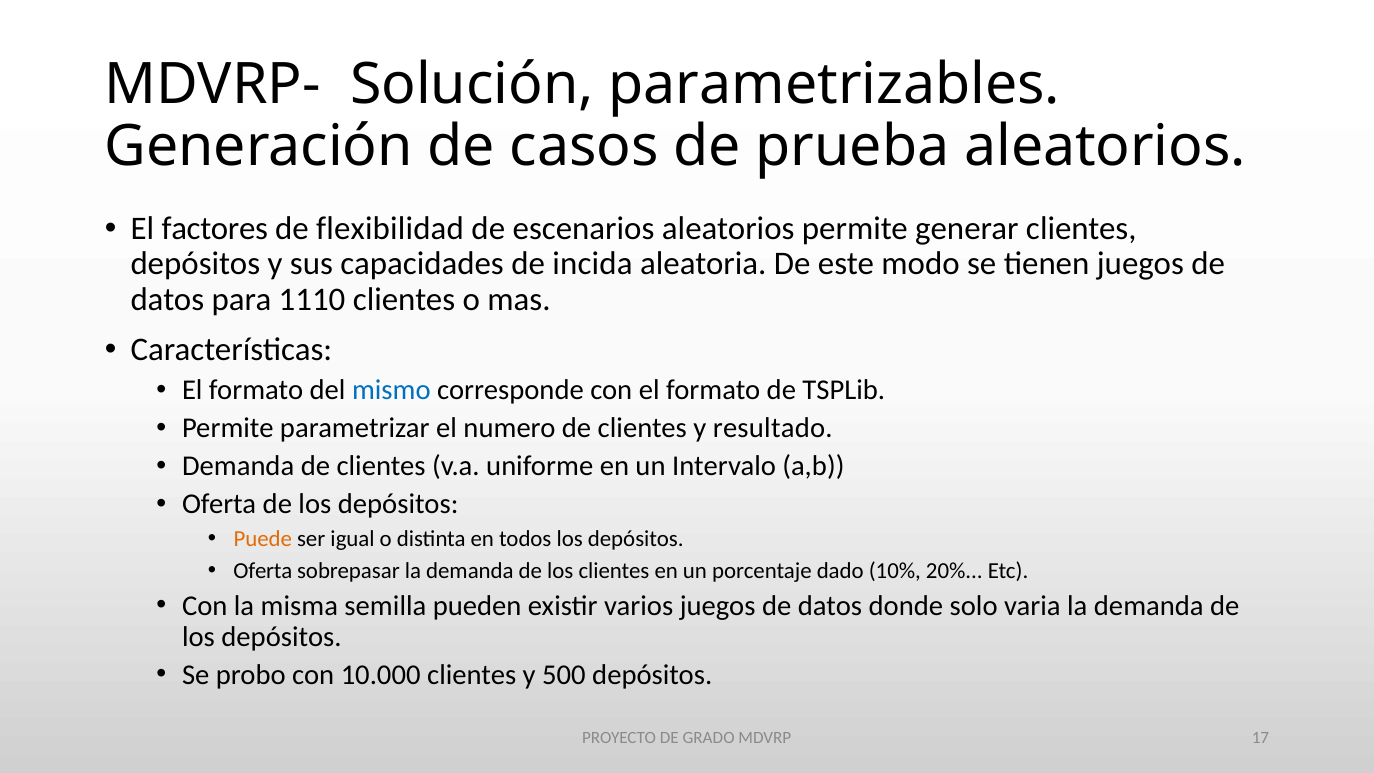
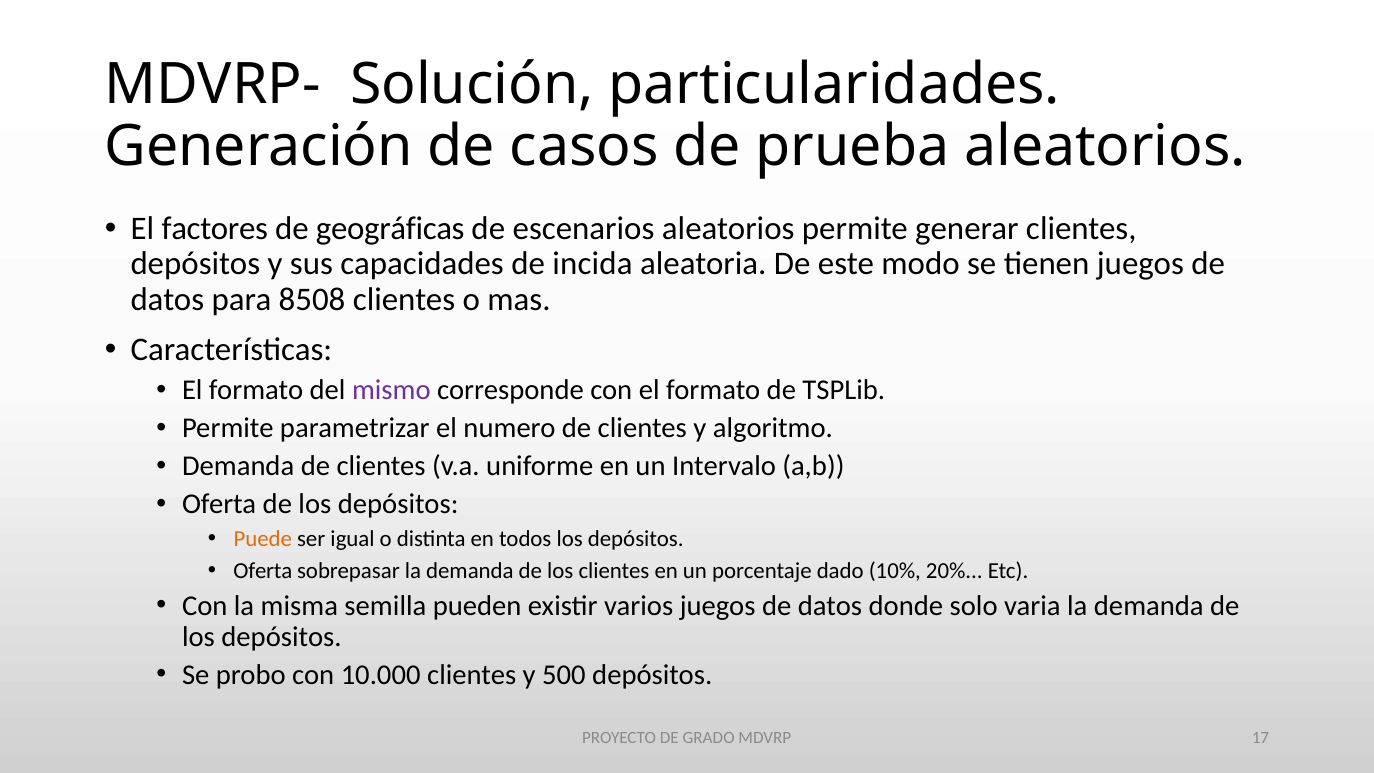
parametrizables: parametrizables -> particularidades (834, 85)
flexibilidad: flexibilidad -> geográficas (390, 228)
1110: 1110 -> 8508 (312, 300)
mismo colour: blue -> purple (391, 390)
resultado: resultado -> algoritmo (773, 428)
